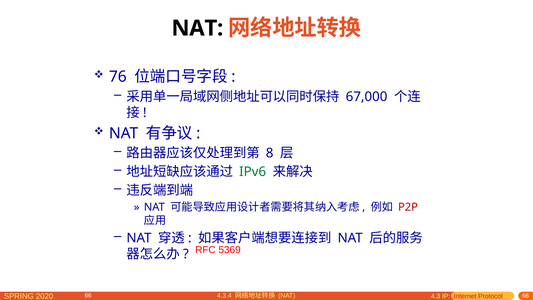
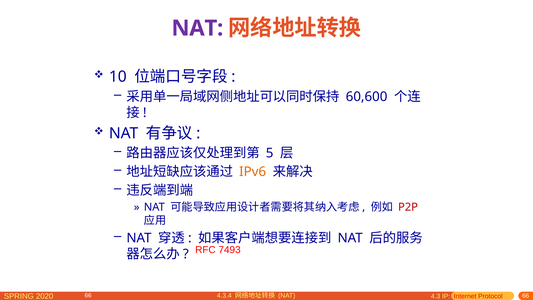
NAT colour: black -> purple (197, 28)
76: 76 -> 10 (118, 77)
67,000: 67,000 -> 60,600 (367, 97)
8: 8 -> 5 (270, 153)
IPv6 colour: green -> orange (253, 172)
5369: 5369 -> 7493 (230, 250)
